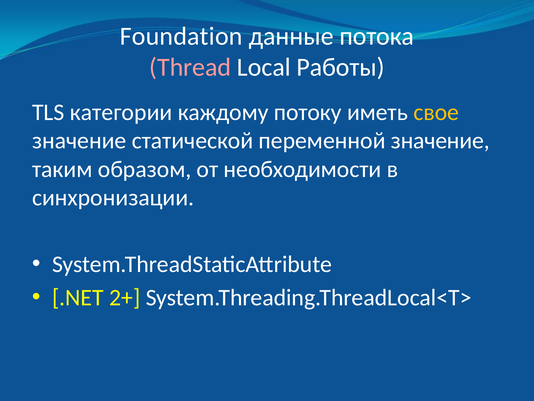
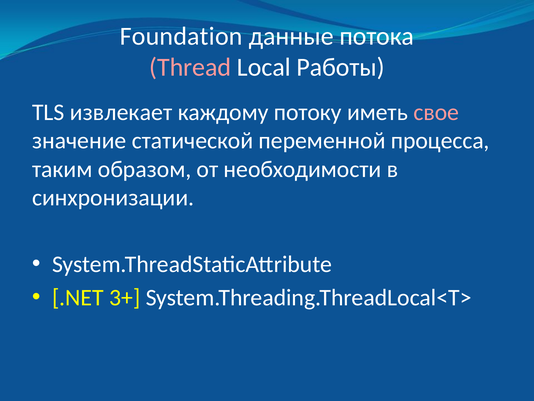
категории: категории -> извлекает (121, 112)
свое colour: yellow -> pink (436, 112)
переменной значение: значение -> процесса (440, 141)
2+: 2+ -> 3+ (125, 297)
